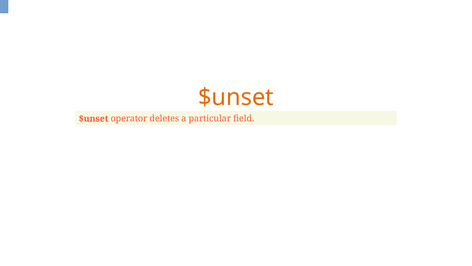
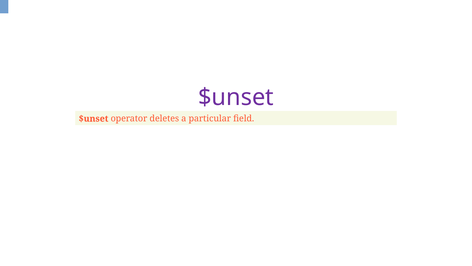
$unset colour: orange -> purple (236, 97)
